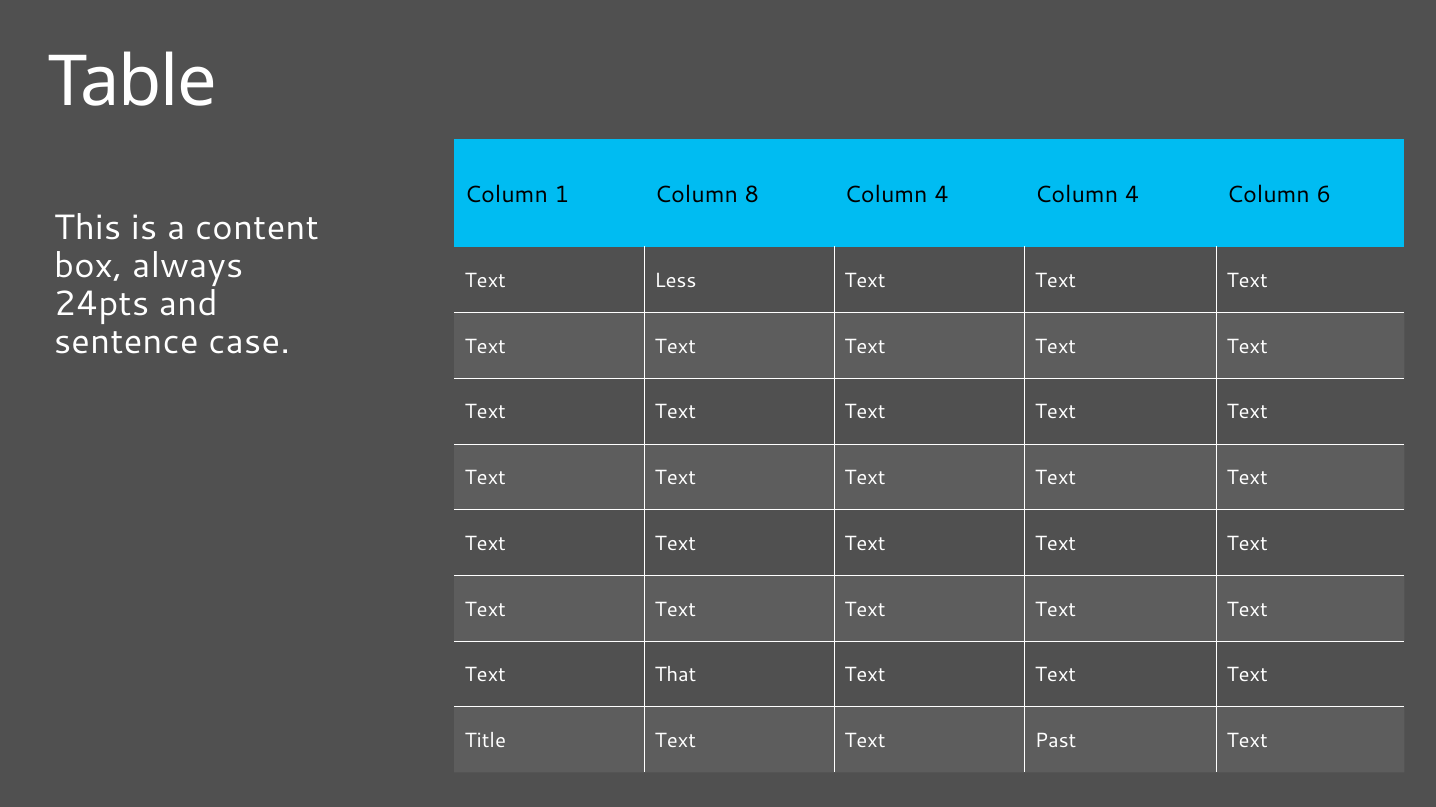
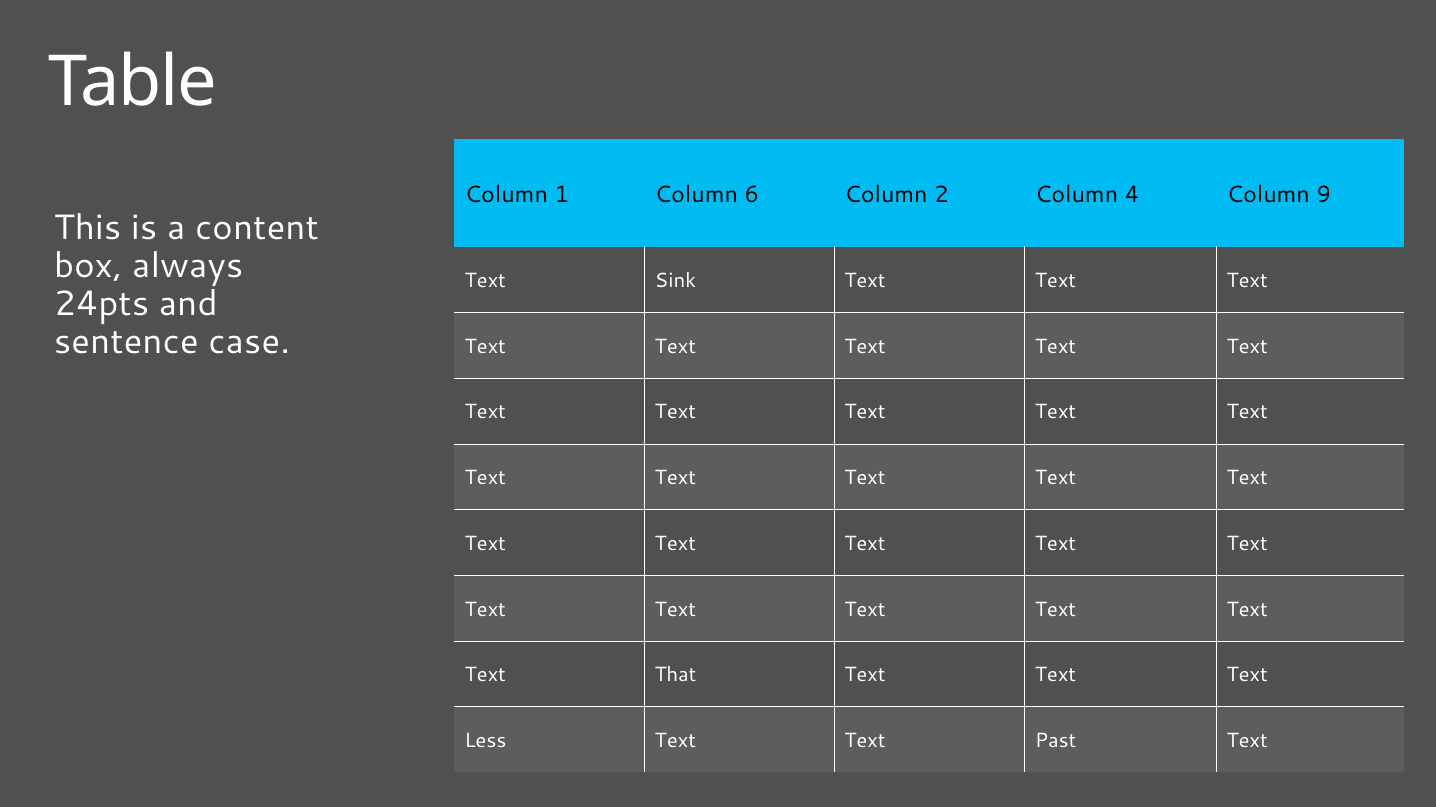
8: 8 -> 6 (752, 195)
4: 4 -> 2 (941, 195)
6: 6 -> 9 (1324, 195)
Less: Less -> Sink (675, 281)
Title: Title -> Less (485, 741)
